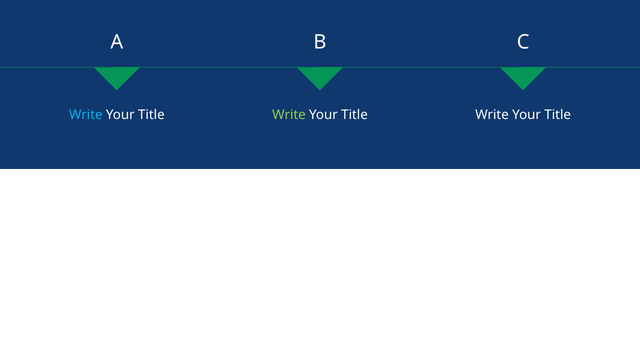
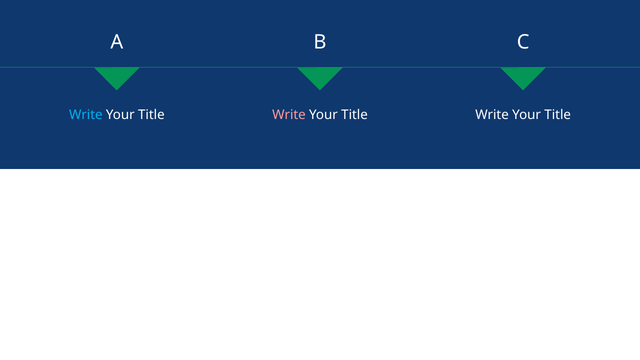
Write colour: light green -> pink (289, 115)
